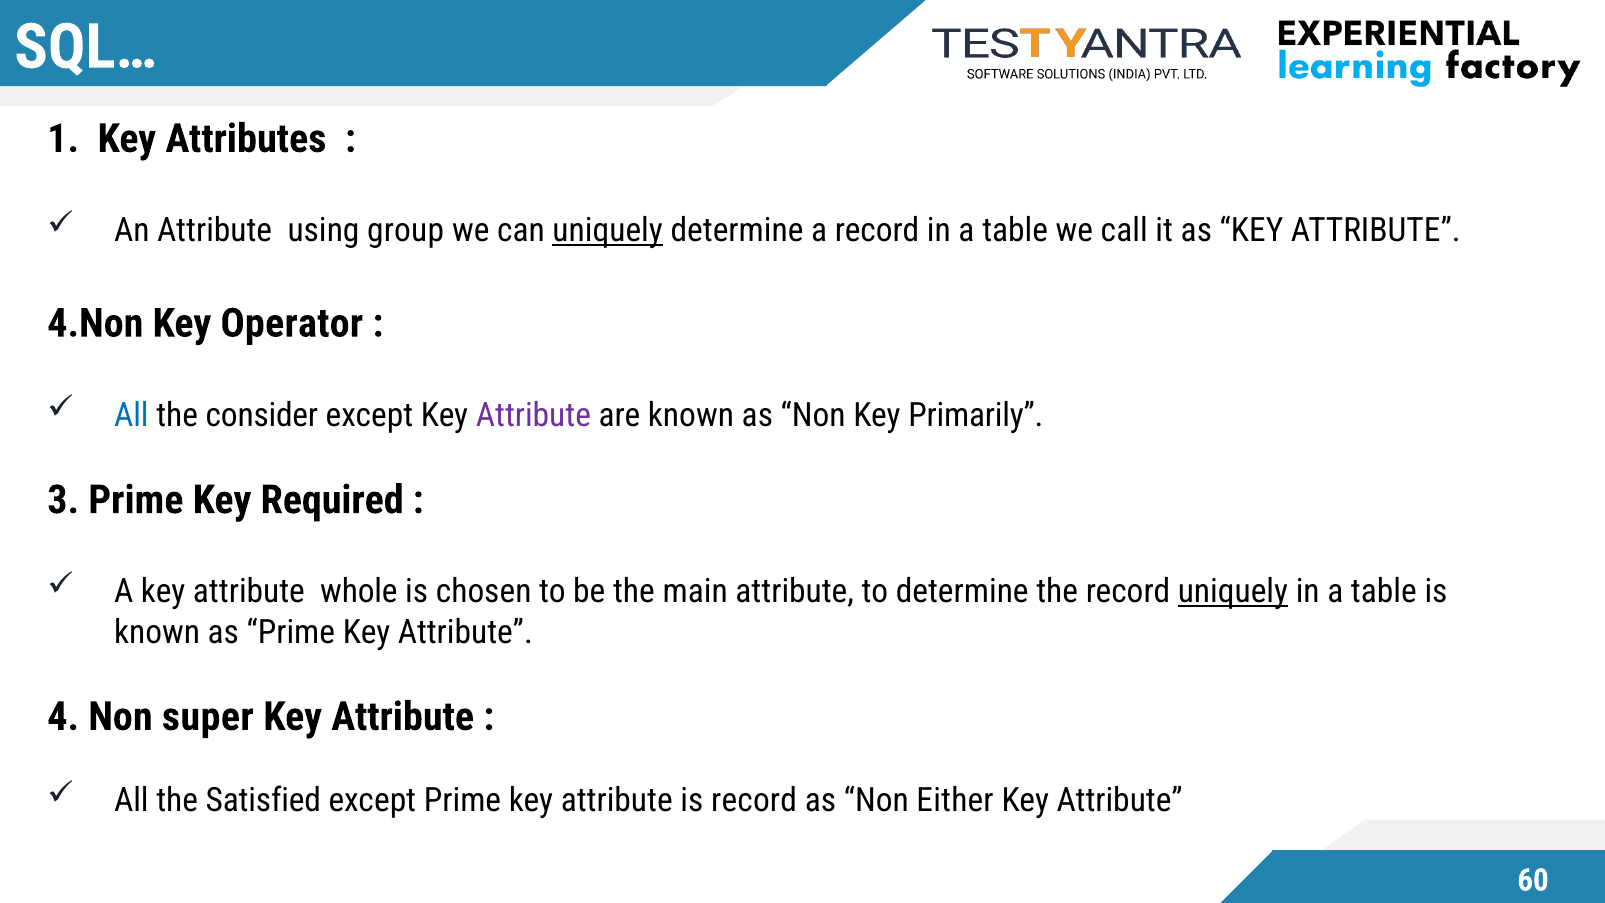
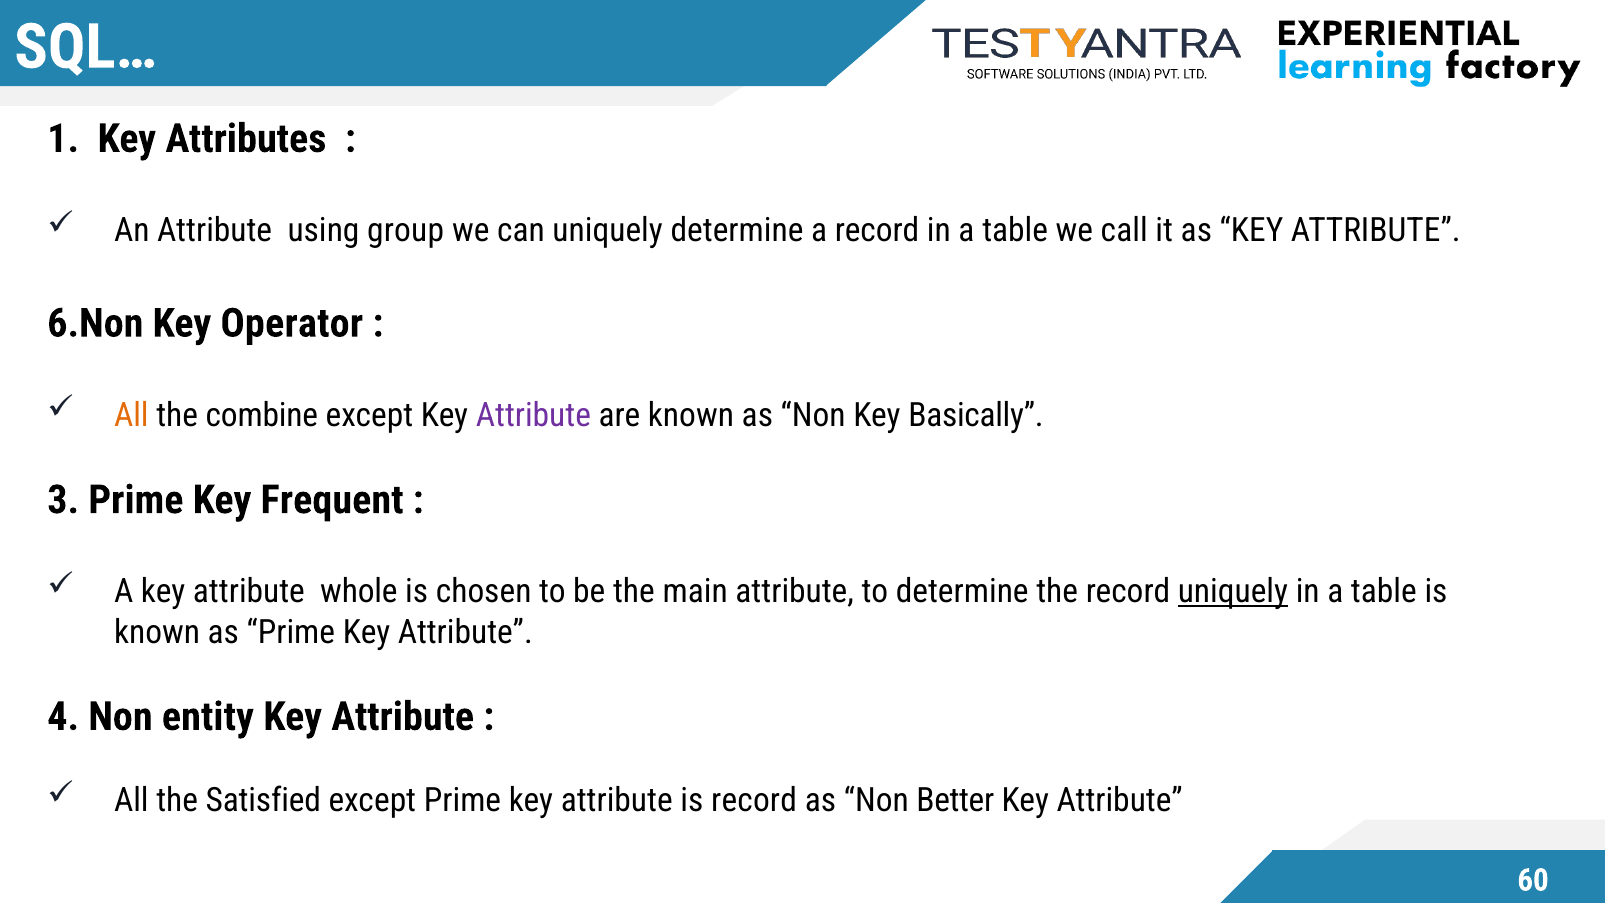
uniquely underline: present -> none (608, 231)
4.Non: 4.Non -> 6.Non (95, 323)
All colour: blue -> orange (131, 415)
consider: consider -> combine (262, 415)
Primarily: Primarily -> Basically (976, 415)
Required: Required -> Frequent (332, 500)
super: super -> entity (208, 717)
Either: Either -> Better (955, 800)
